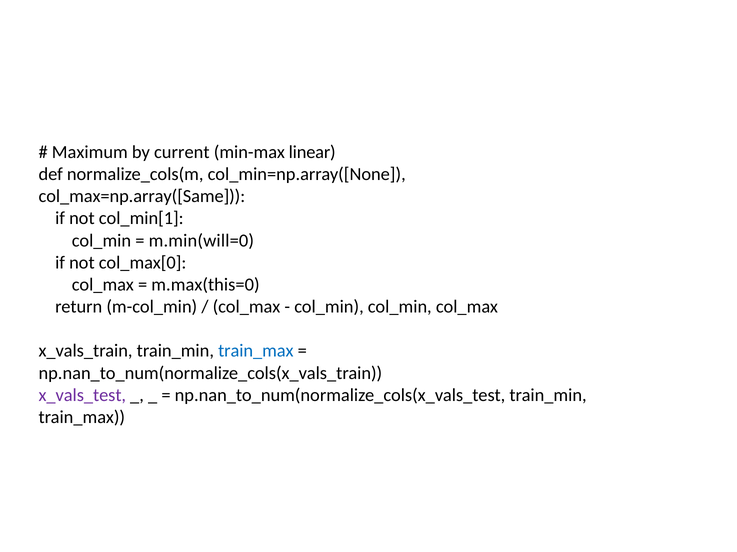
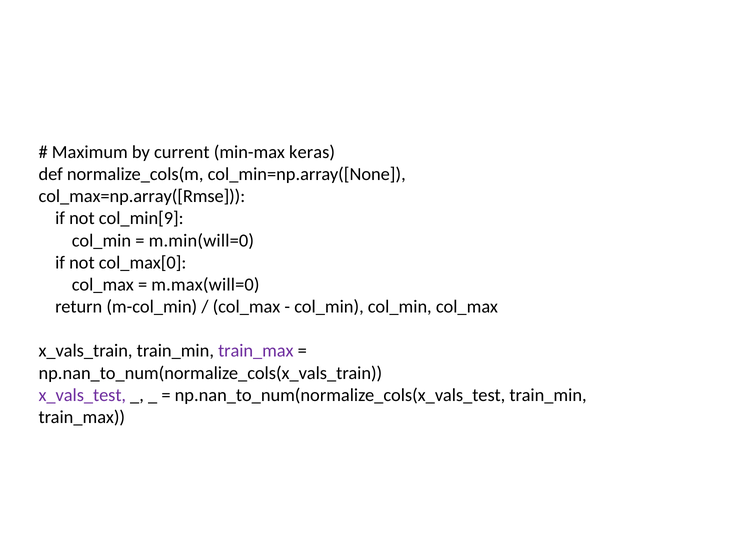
linear: linear -> keras (312, 152)
col_max=np.array([Same: col_max=np.array([Same -> col_max=np.array([Rmse (142, 197)
col_min[1: col_min[1 -> col_min[9 (141, 219)
m.max(this=0: m.max(this=0 -> m.max(will=0 (205, 285)
train_max colour: blue -> purple (256, 351)
